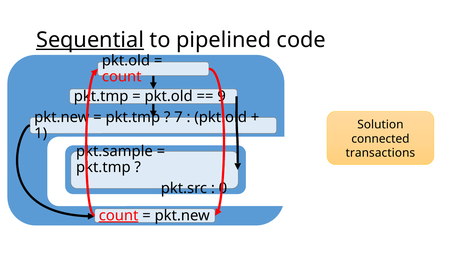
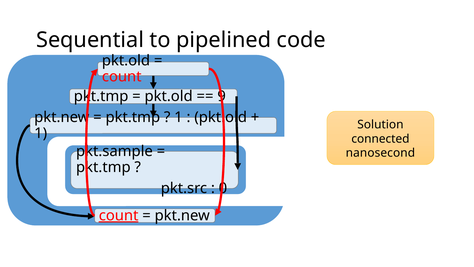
Sequential underline: present -> none (90, 40)
7: 7 -> 1 (178, 117)
transactions: transactions -> nanosecond (380, 153)
